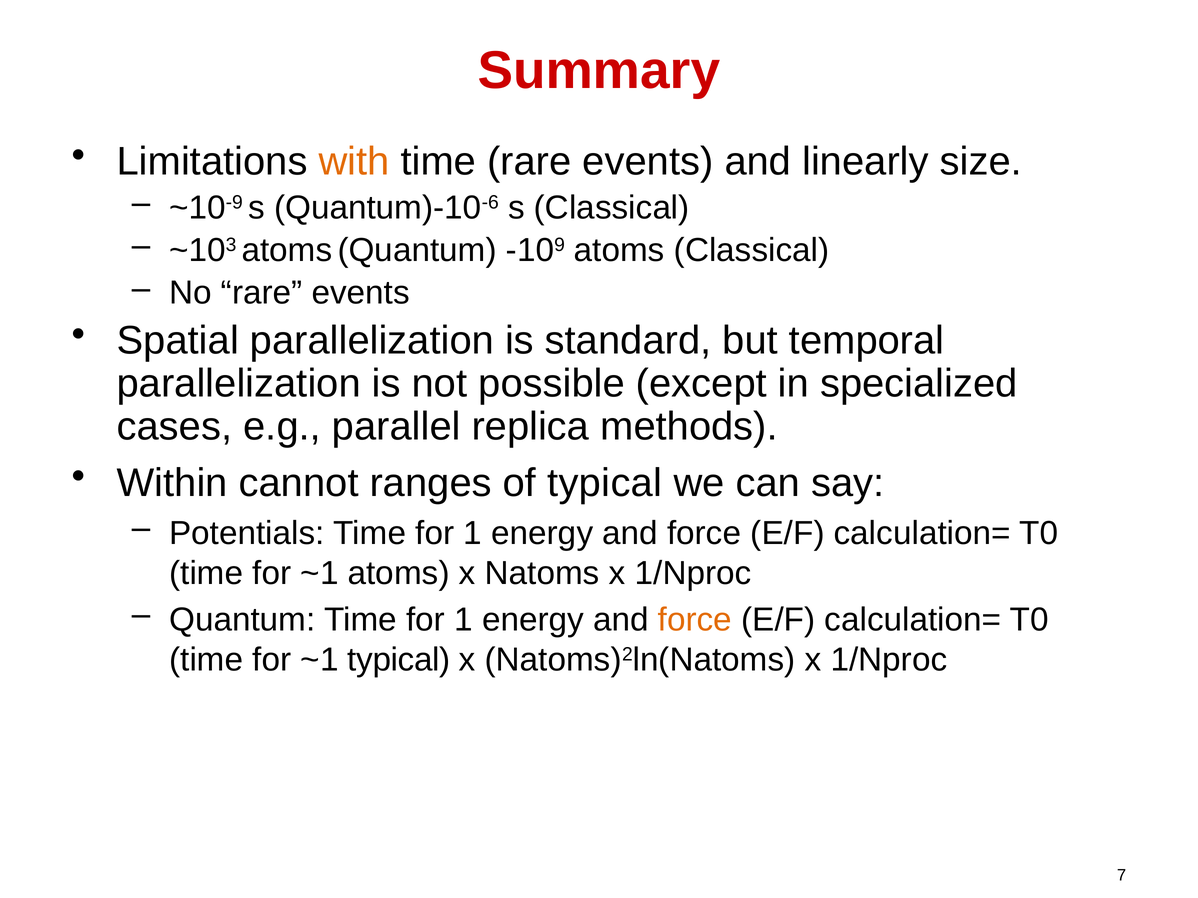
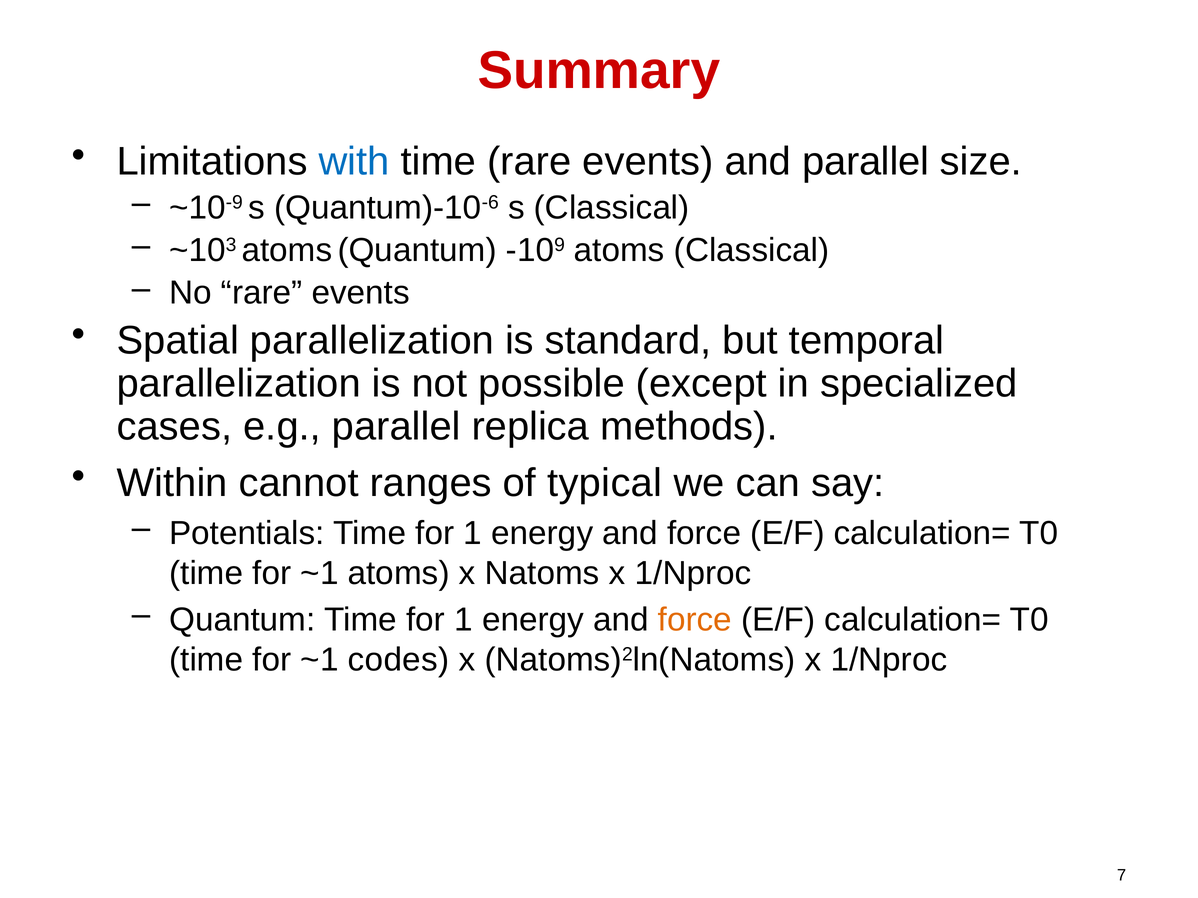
with colour: orange -> blue (354, 162)
and linearly: linearly -> parallel (866, 162)
~1 typical: typical -> codes (399, 660)
